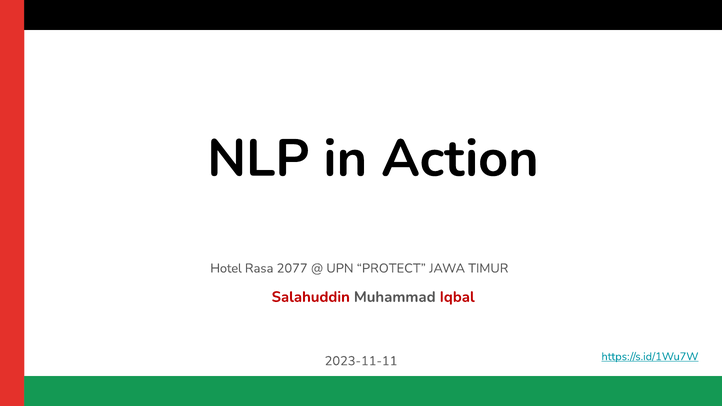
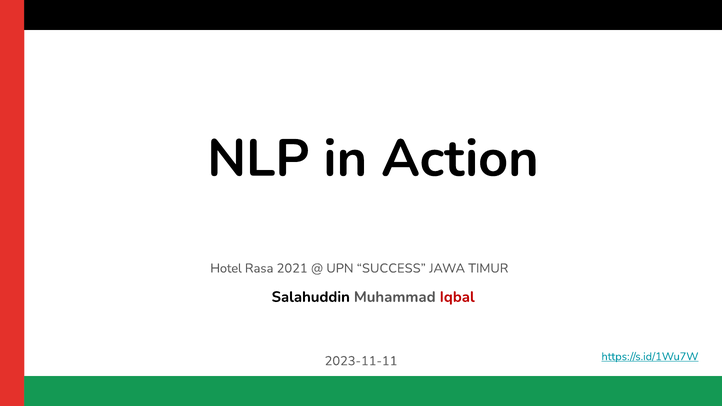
2077: 2077 -> 2021 (292, 268)
PROTECT: PROTECT -> SUCCESS (391, 268)
Salahuddin colour: red -> black (311, 297)
